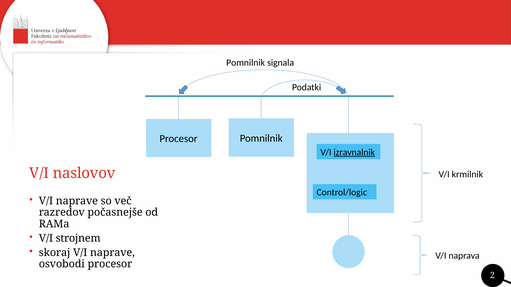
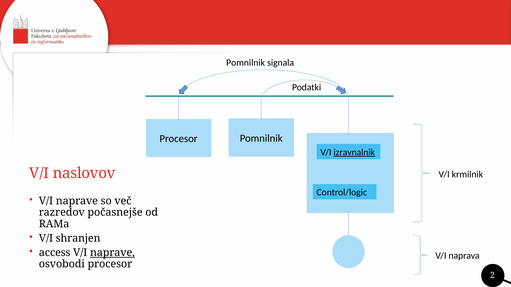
strojnem: strojnem -> shranjen (78, 239)
skoraj: skoraj -> access (55, 253)
naprave underline: none -> present (112, 253)
